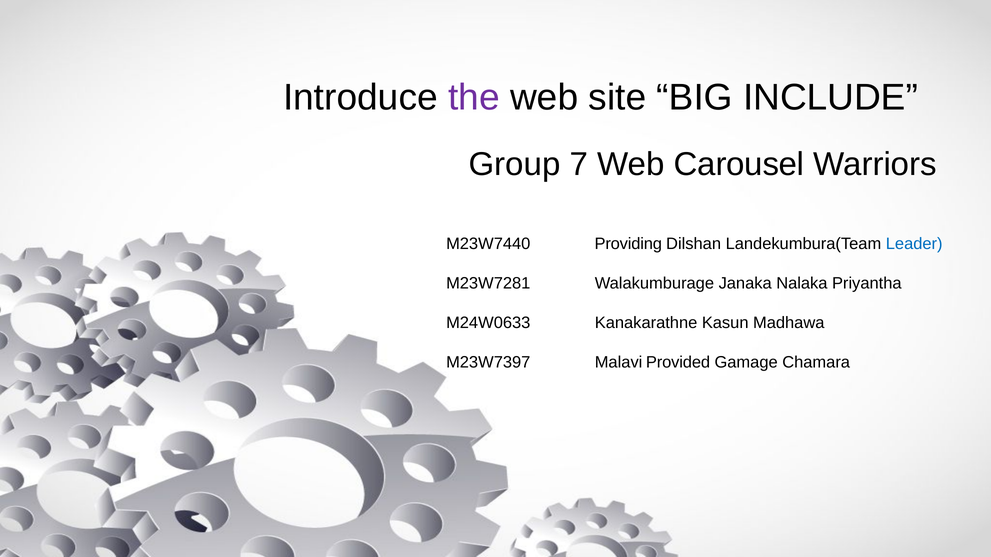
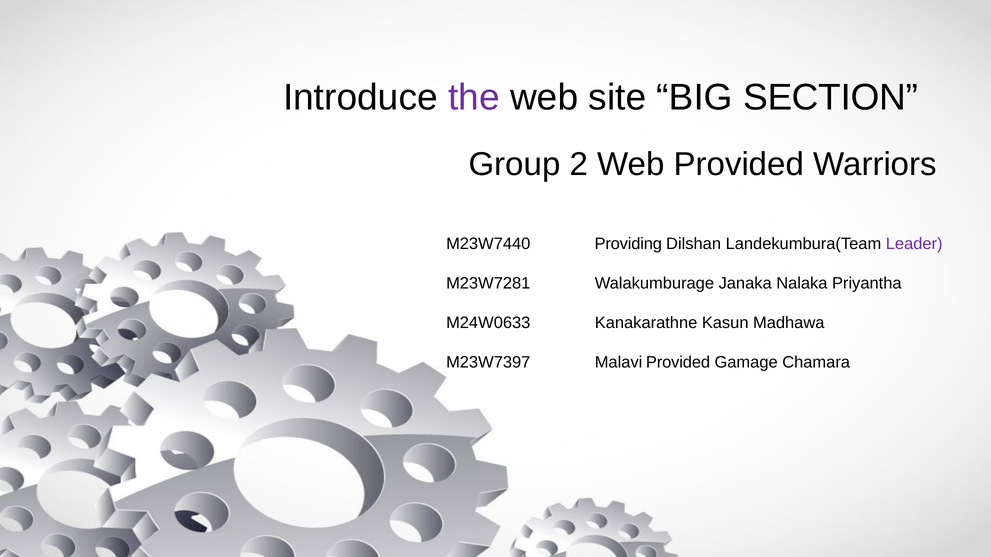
INCLUDE: INCLUDE -> SECTION (831, 97)
7: 7 -> 2 (579, 165)
Web Carousel: Carousel -> Provided (739, 165)
Leader colour: blue -> purple (914, 244)
